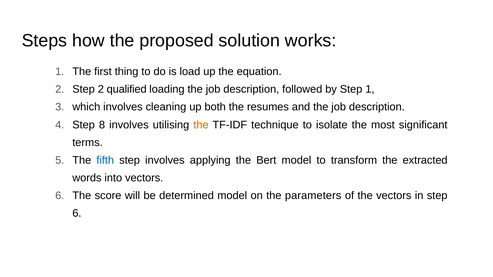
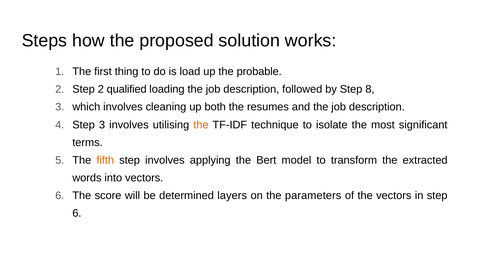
equation: equation -> probable (259, 72)
Step 1: 1 -> 8 (370, 89)
Step 8: 8 -> 3 (102, 125)
fifth colour: blue -> orange (105, 160)
determined model: model -> layers (232, 196)
